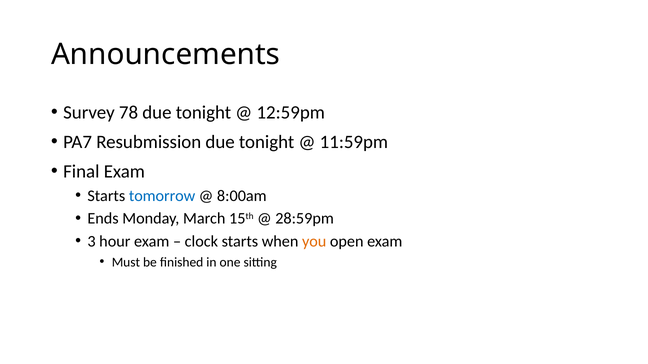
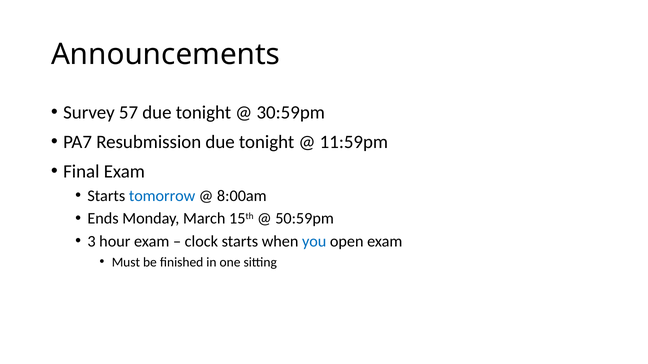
78: 78 -> 57 (129, 113)
12:59pm: 12:59pm -> 30:59pm (291, 113)
28:59pm: 28:59pm -> 50:59pm (305, 219)
you colour: orange -> blue (314, 242)
